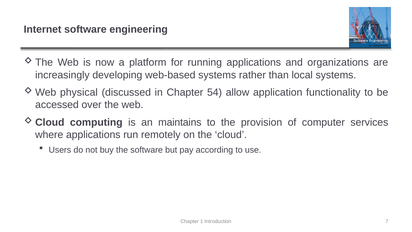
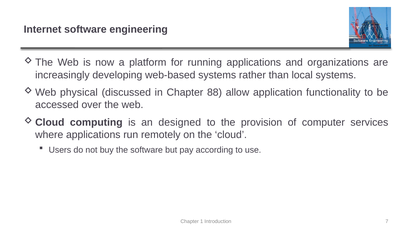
54: 54 -> 88 (215, 92)
maintains: maintains -> designed (180, 122)
